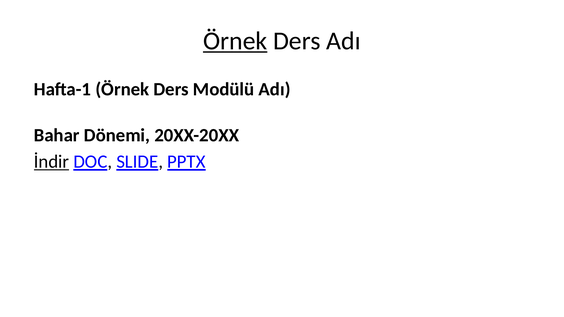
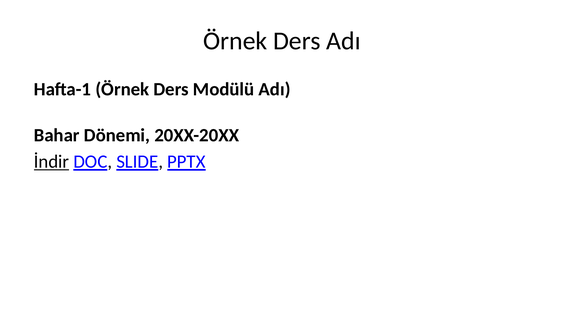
Örnek underline: present -> none (235, 41)
